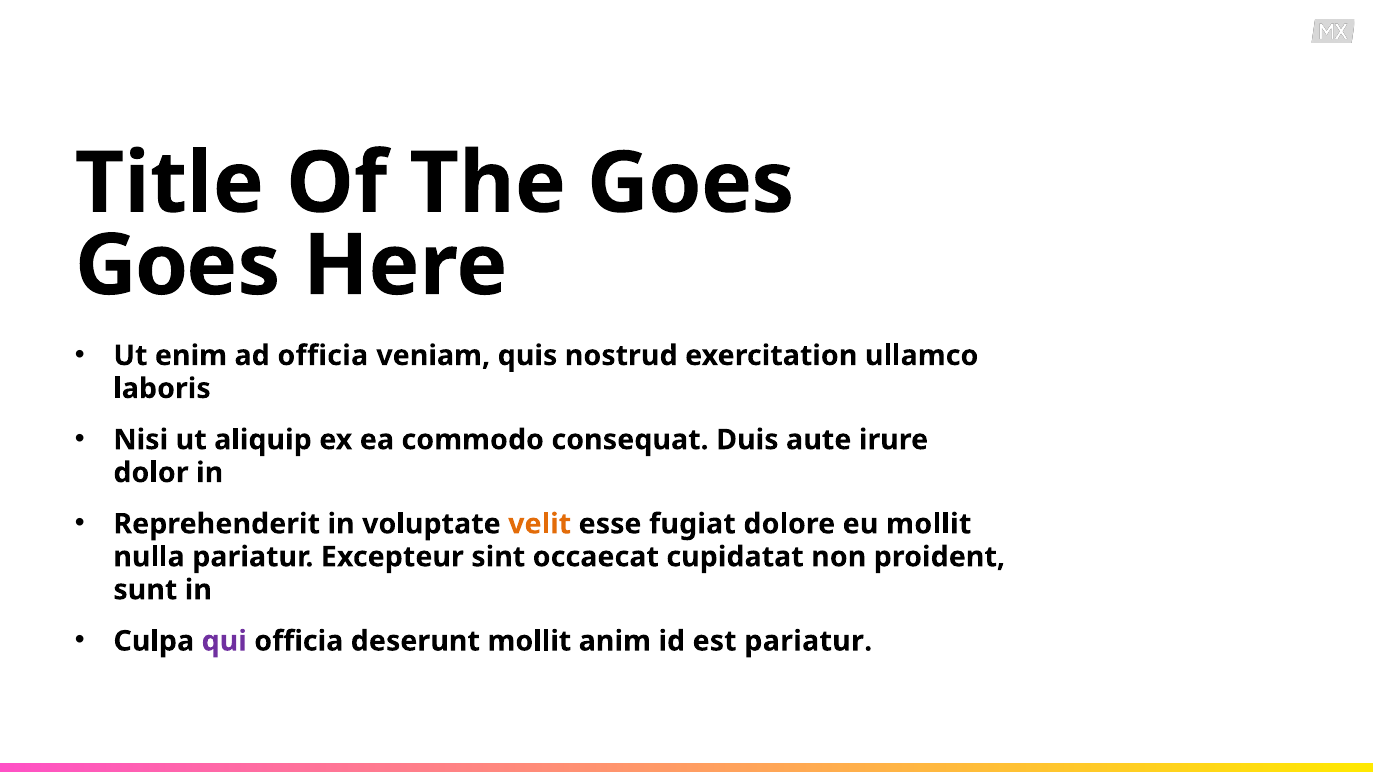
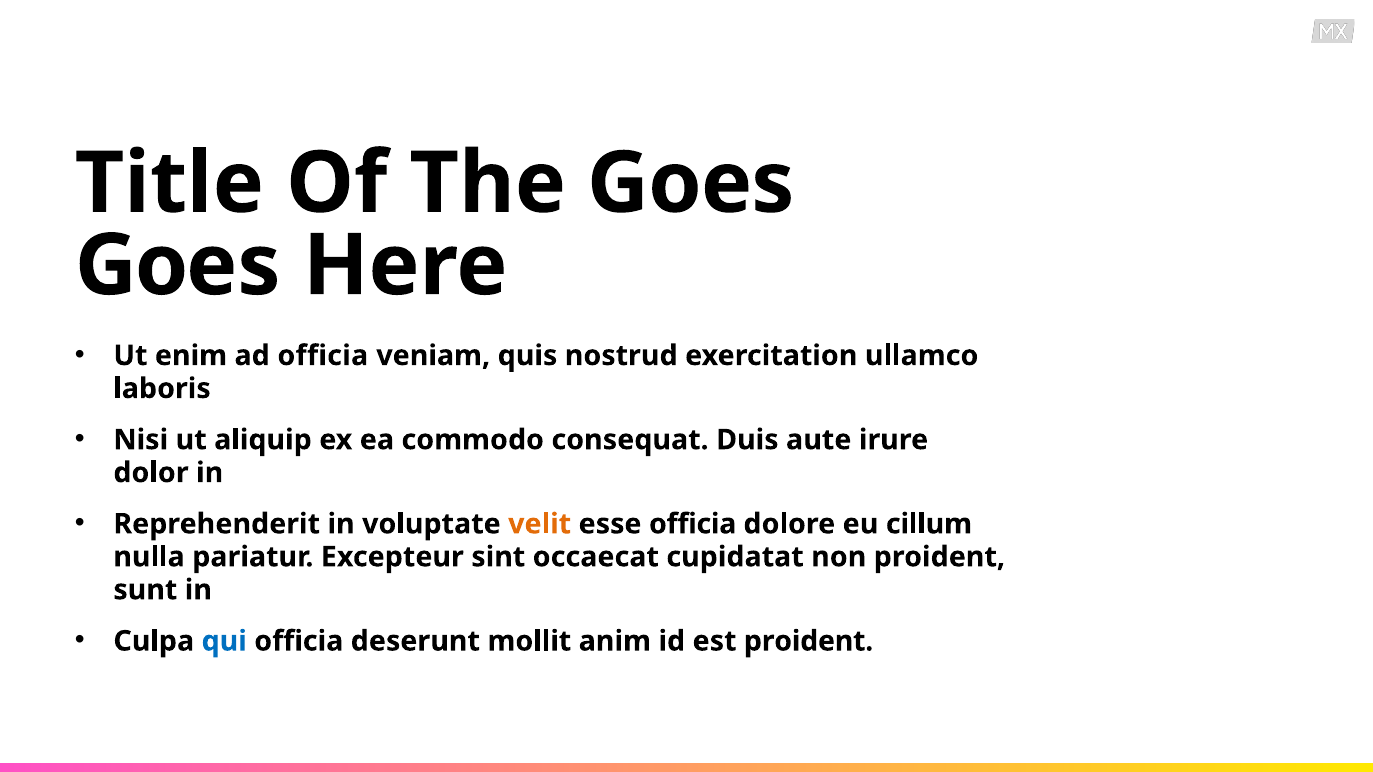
esse fugiat: fugiat -> officia (693, 524)
eu mollit: mollit -> cillum (929, 524)
qui colour: purple -> blue (224, 641)
est pariatur: pariatur -> proident (809, 641)
